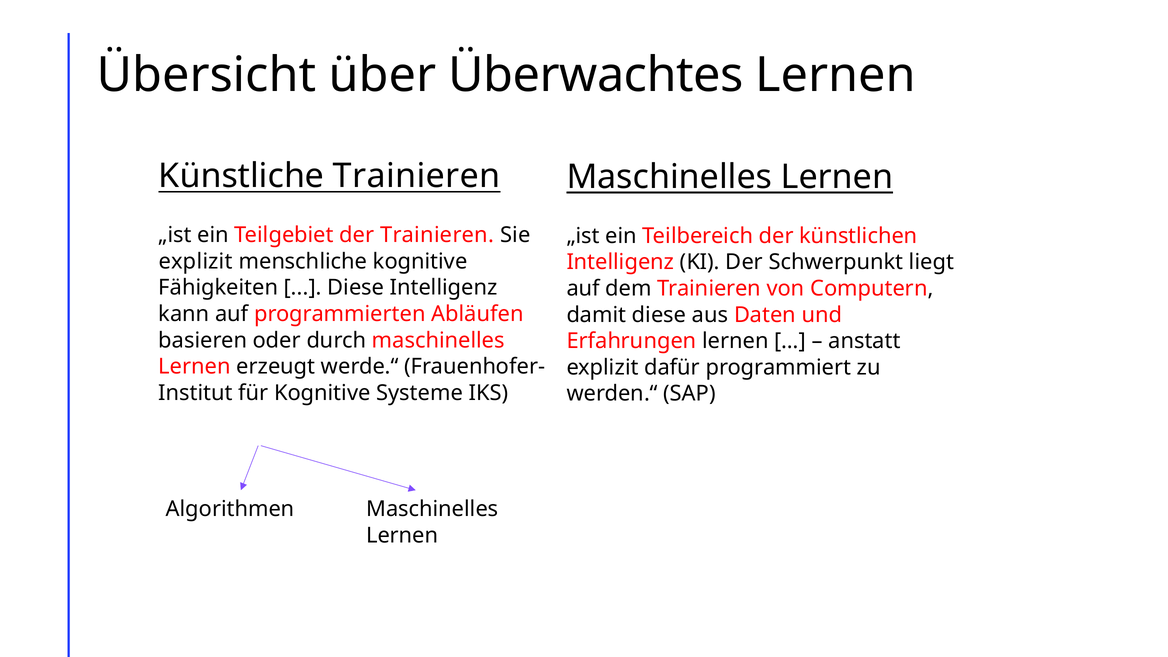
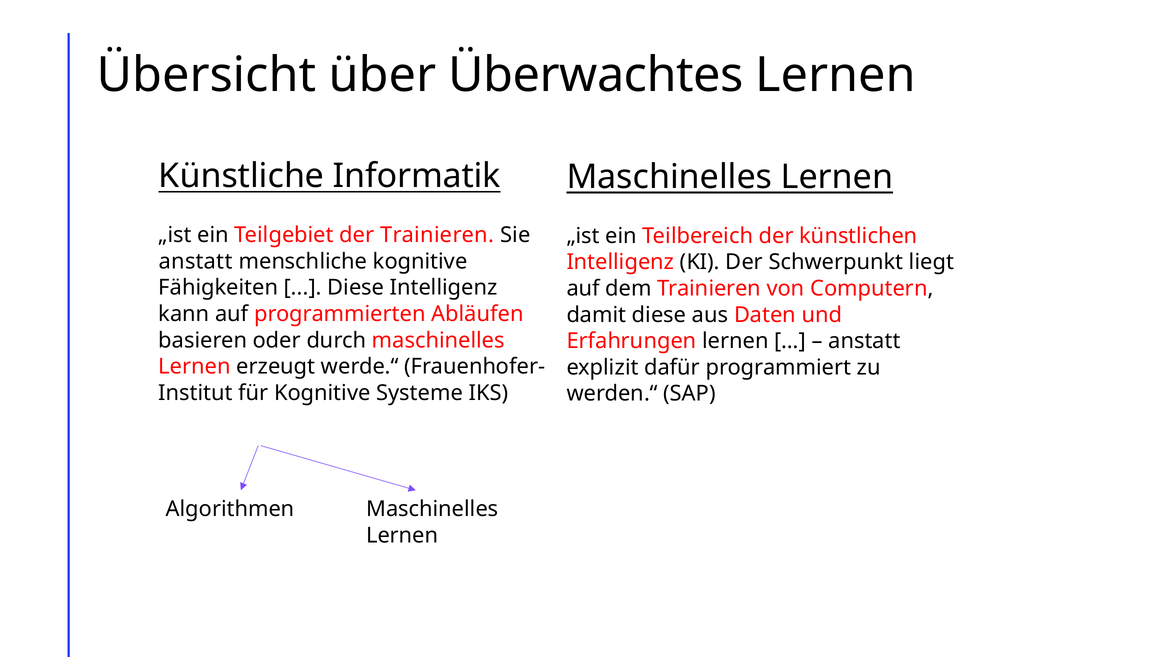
Künstliche Trainieren: Trainieren -> Informatik (417, 176)
explizit: explizit -> anstatt (196, 261)
